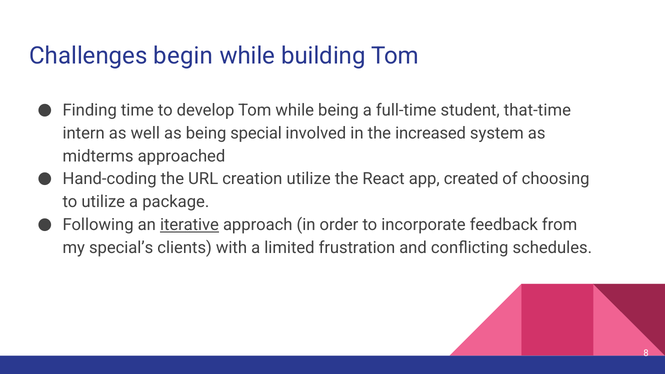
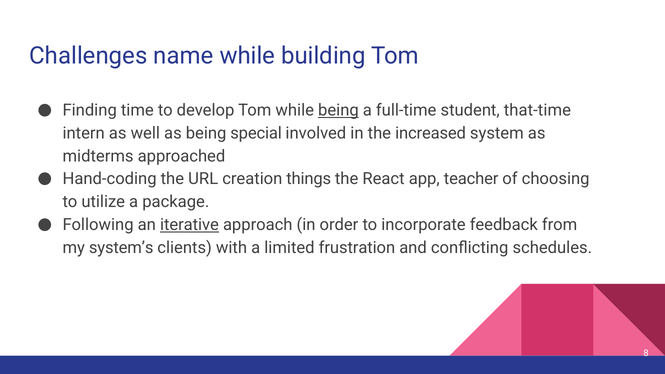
begin: begin -> name (183, 56)
being underline: none -> present (338, 110)
creation utilize: utilize -> things (309, 179)
created: created -> teacher (471, 179)
special’s: special’s -> system’s (121, 248)
